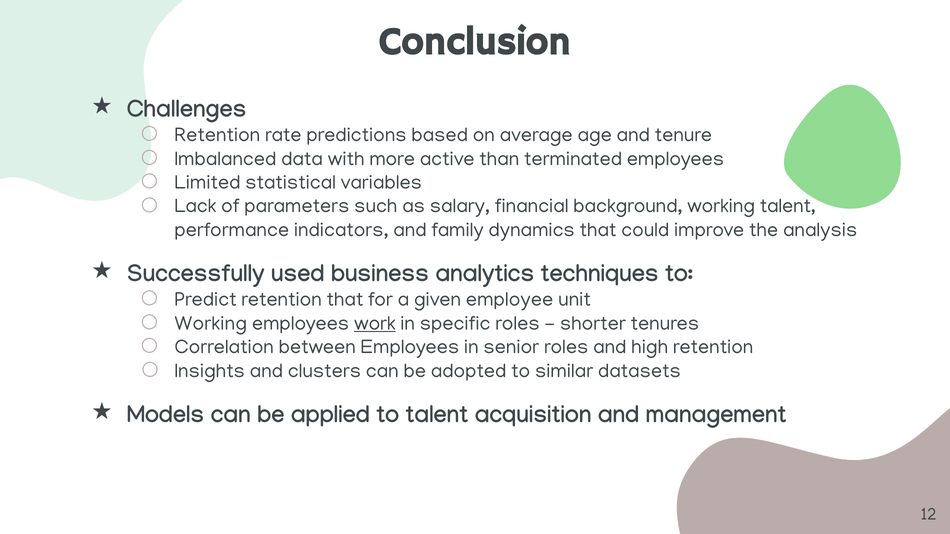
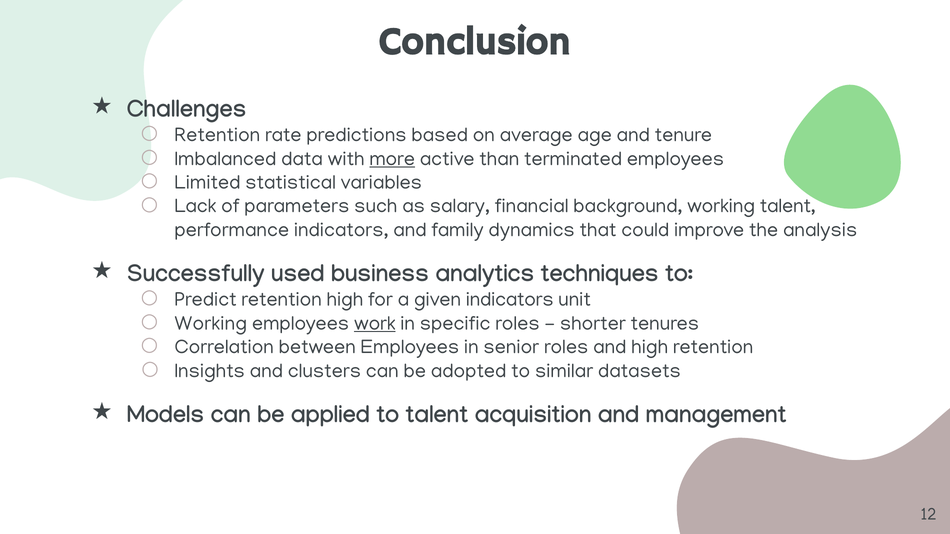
more underline: none -> present (392, 159)
retention that: that -> high (345, 300)
given employee: employee -> indicators (510, 300)
